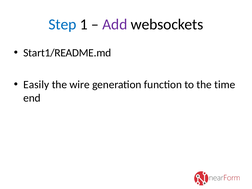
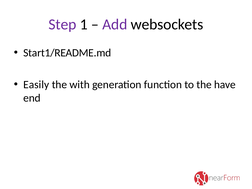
Step colour: blue -> purple (62, 24)
wire: wire -> with (80, 85)
time: time -> have (225, 85)
